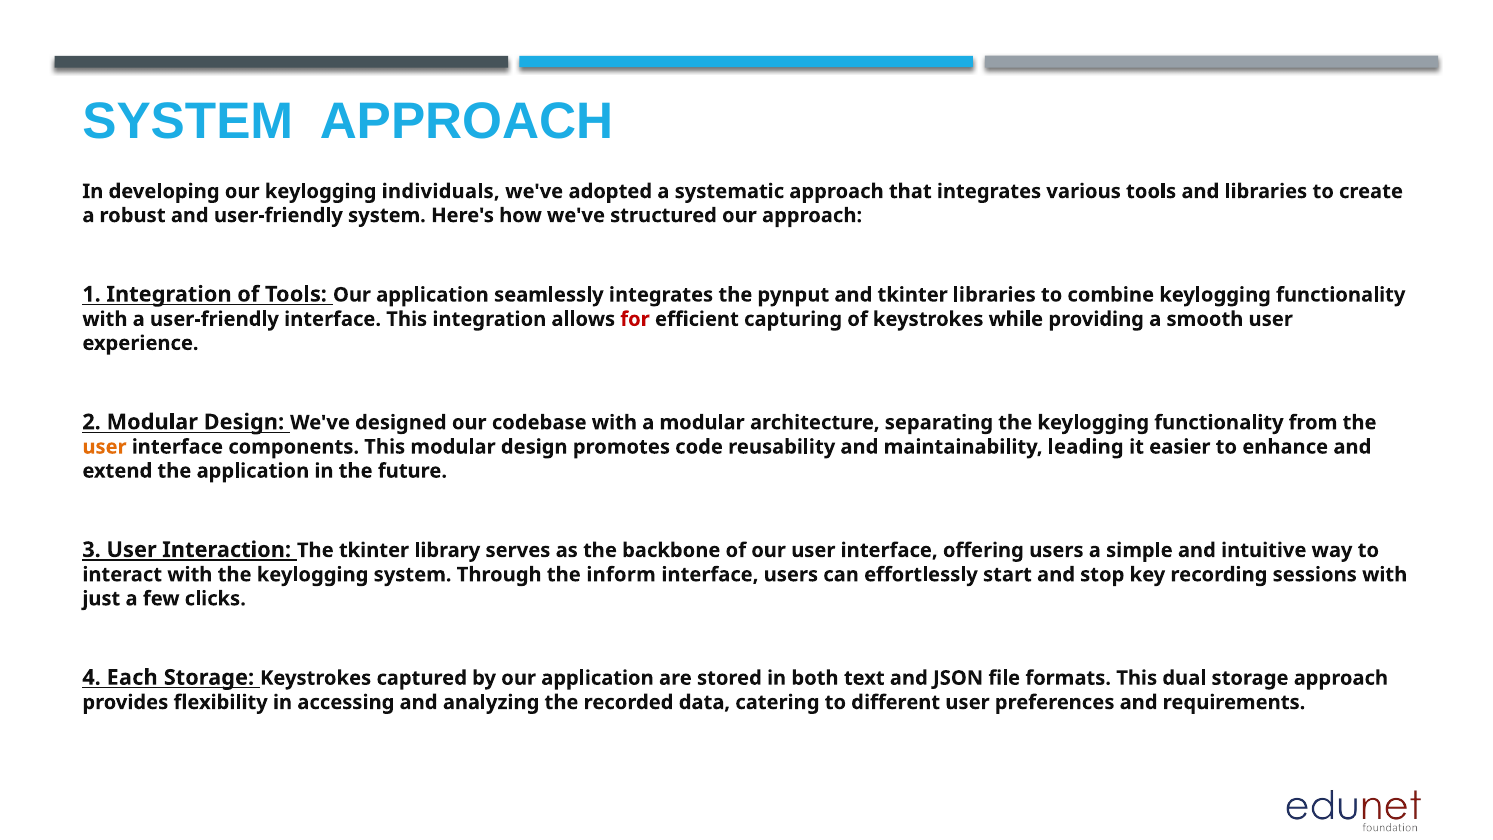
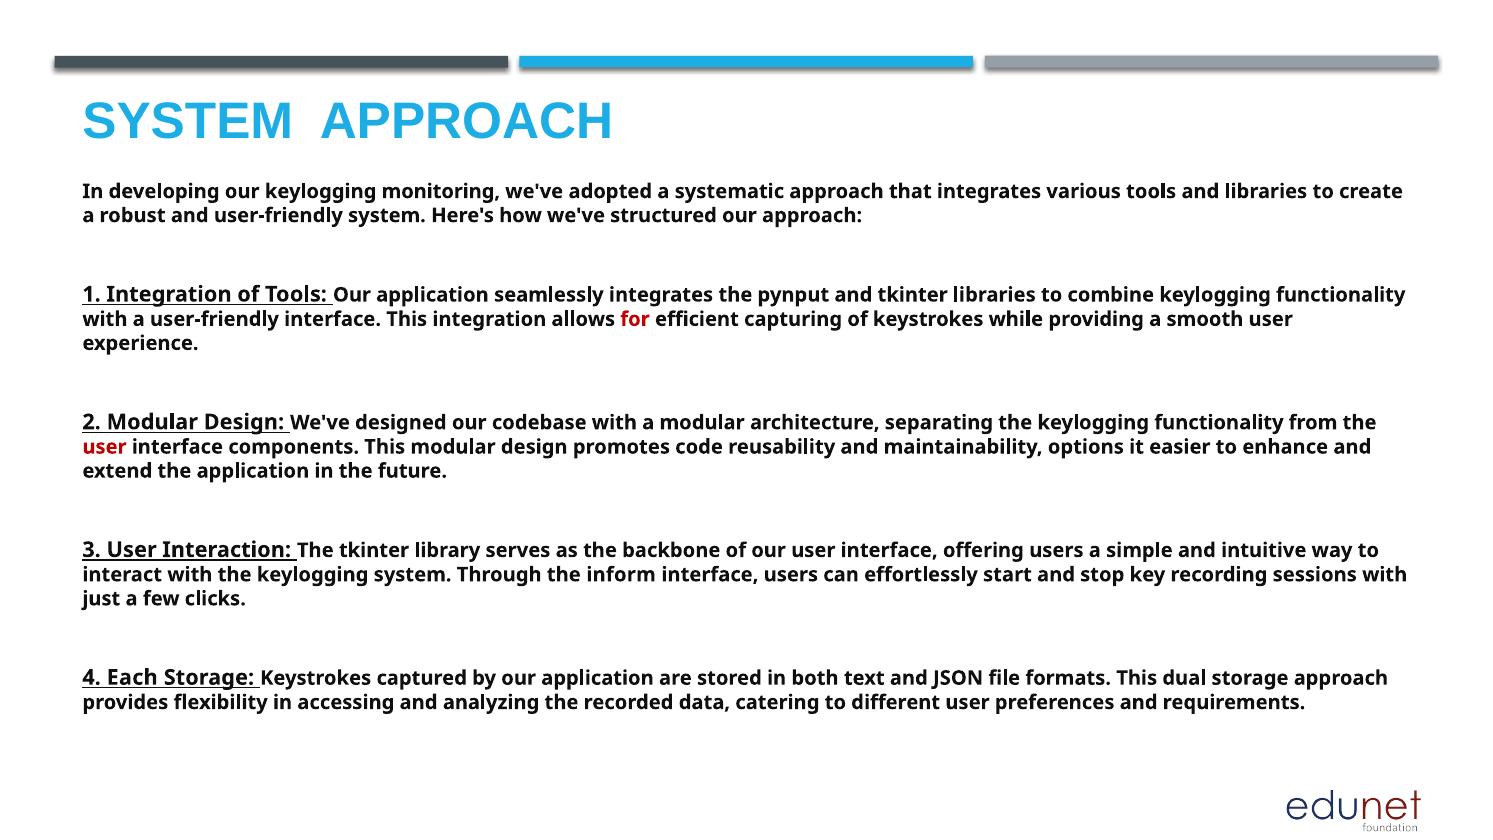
individuals: individuals -> monitoring (441, 191)
user colour: orange -> red (104, 447)
leading: leading -> options (1086, 447)
